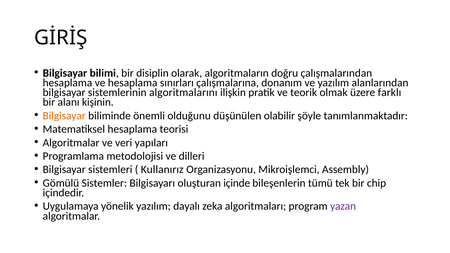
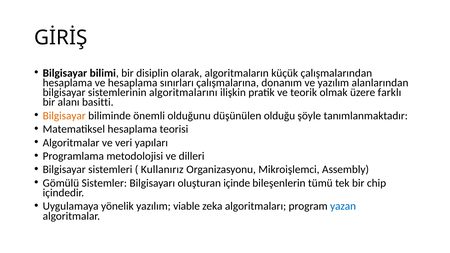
doğru: doğru -> küçük (285, 73)
kişinin: kişinin -> basitti (98, 102)
olabilir: olabilir -> olduğu (279, 116)
dayalı: dayalı -> viable (187, 206)
yazan colour: purple -> blue (343, 206)
